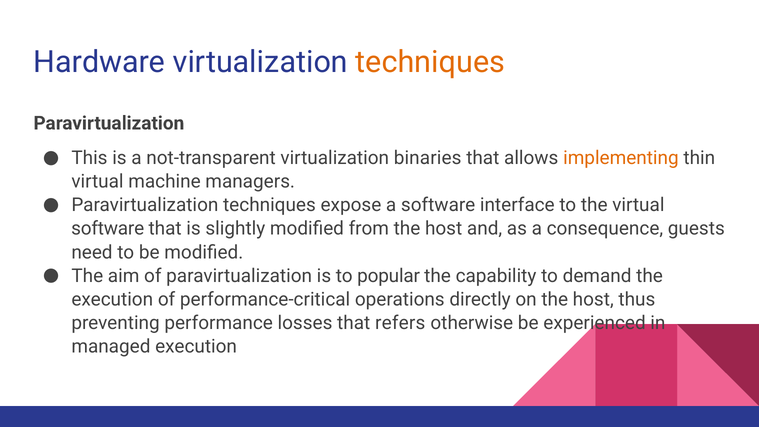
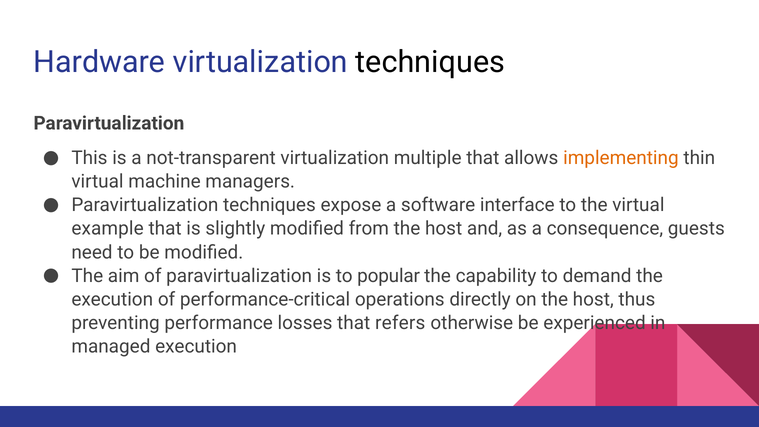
techniques colour: orange -> black (430, 62)
binaries: binaries -> multiple (428, 158)
software: software -> example (108, 229)
